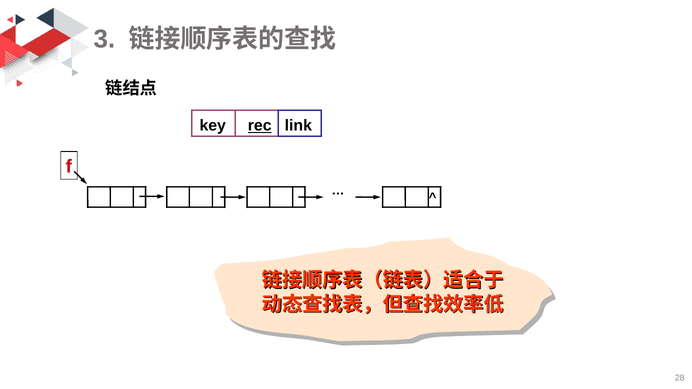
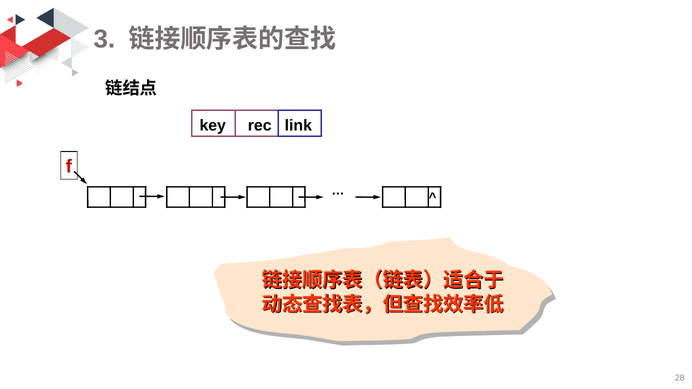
rec underline: present -> none (260, 126)
